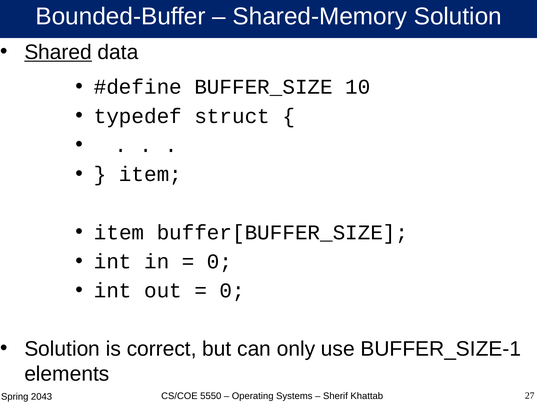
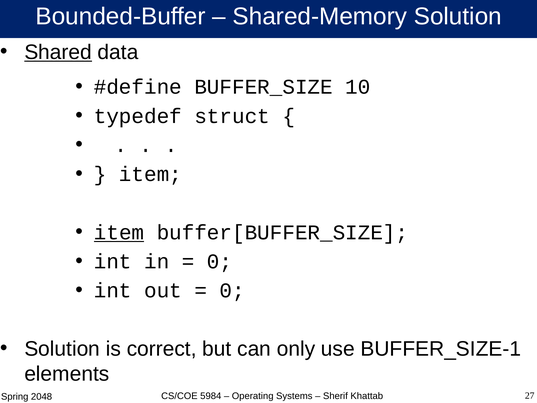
item underline: none -> present (119, 232)
2043: 2043 -> 2048 (42, 396)
5550: 5550 -> 5984 (211, 396)
